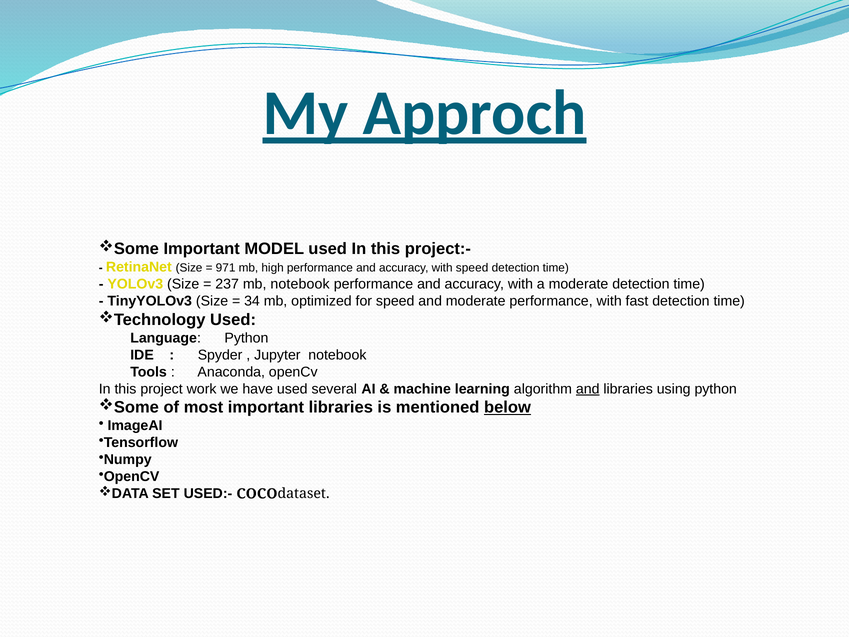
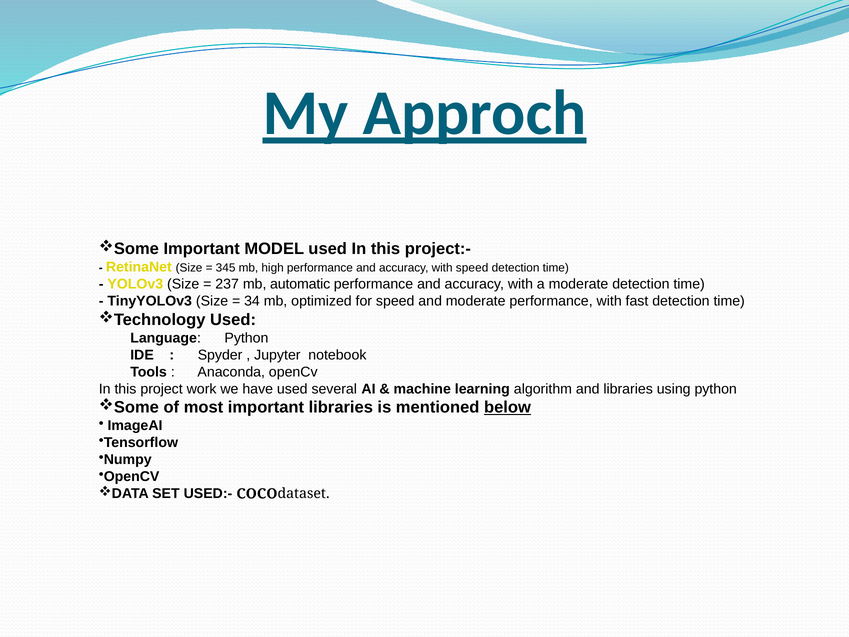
971: 971 -> 345 (226, 268)
mb notebook: notebook -> automatic (300, 284)
and underline: present -> none (588, 389)
